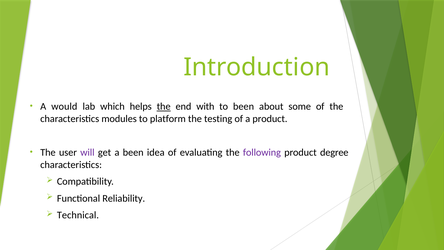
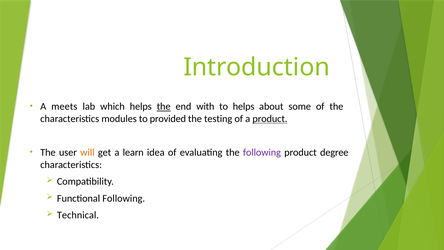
would: would -> meets (64, 106)
to been: been -> helps (244, 106)
platform: platform -> provided (168, 119)
product underline: none -> present (270, 119)
will colour: purple -> orange (87, 152)
a been: been -> learn (133, 152)
Functional Reliability: Reliability -> Following (124, 198)
